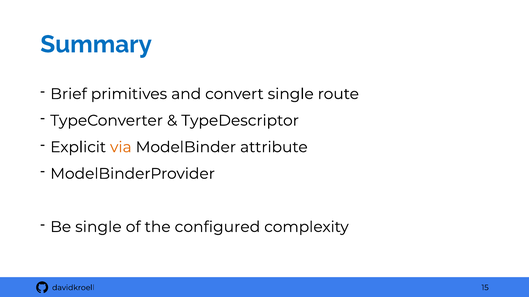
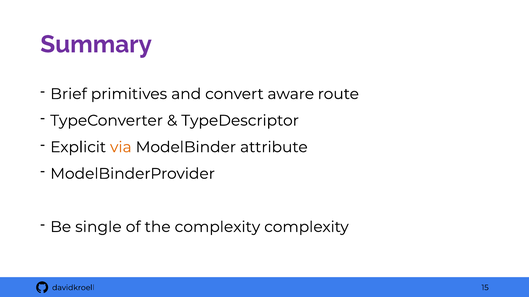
Summary colour: blue -> purple (96, 44)
convert single: single -> aware (291, 94)
the configured: configured -> complexity (217, 227)
